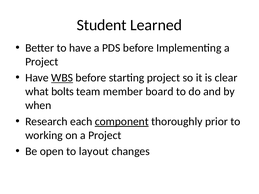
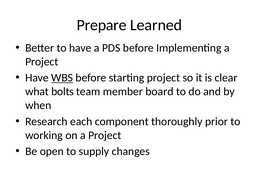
Student: Student -> Prepare (102, 25)
component underline: present -> none (122, 122)
layout: layout -> supply (94, 152)
